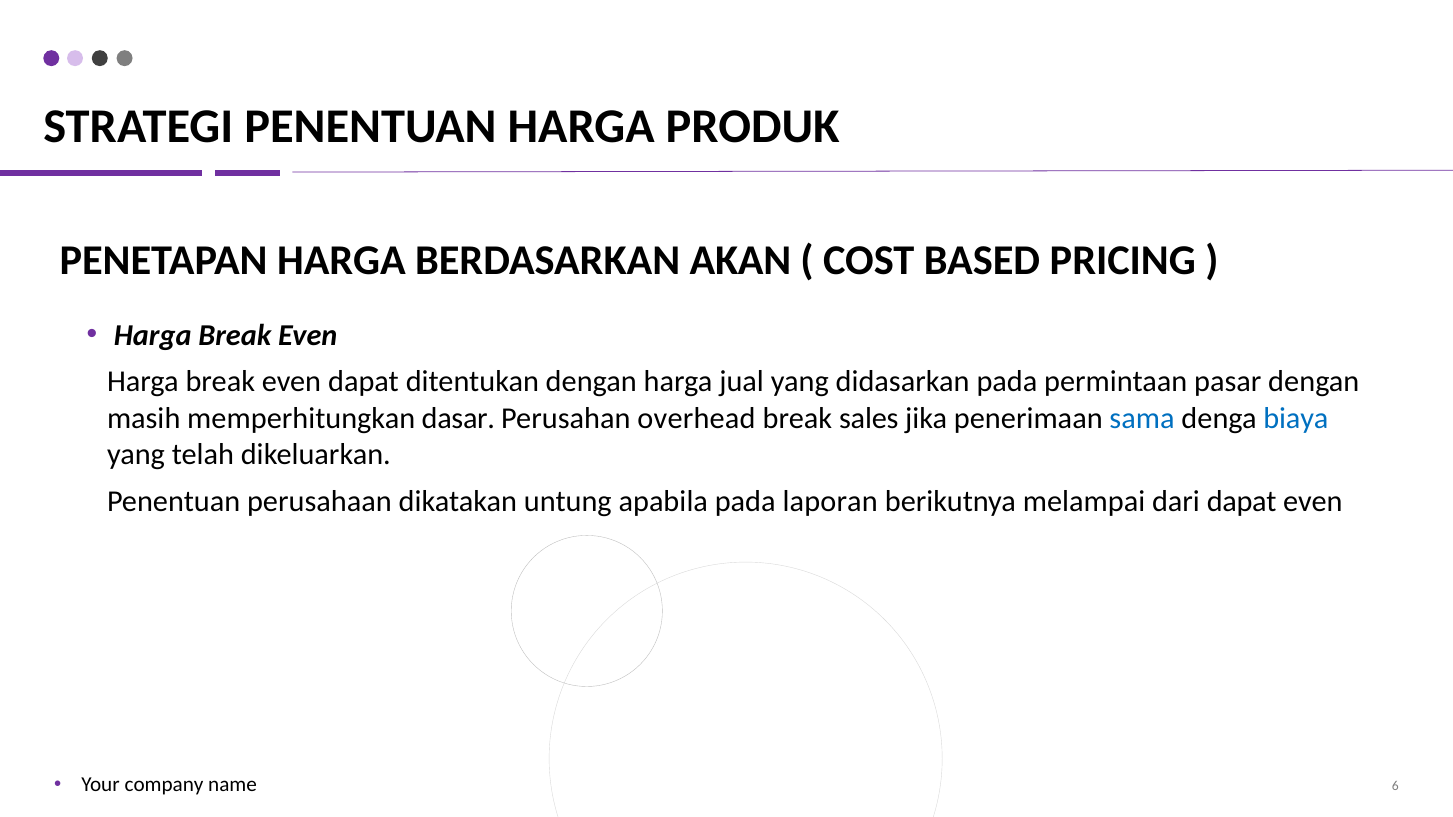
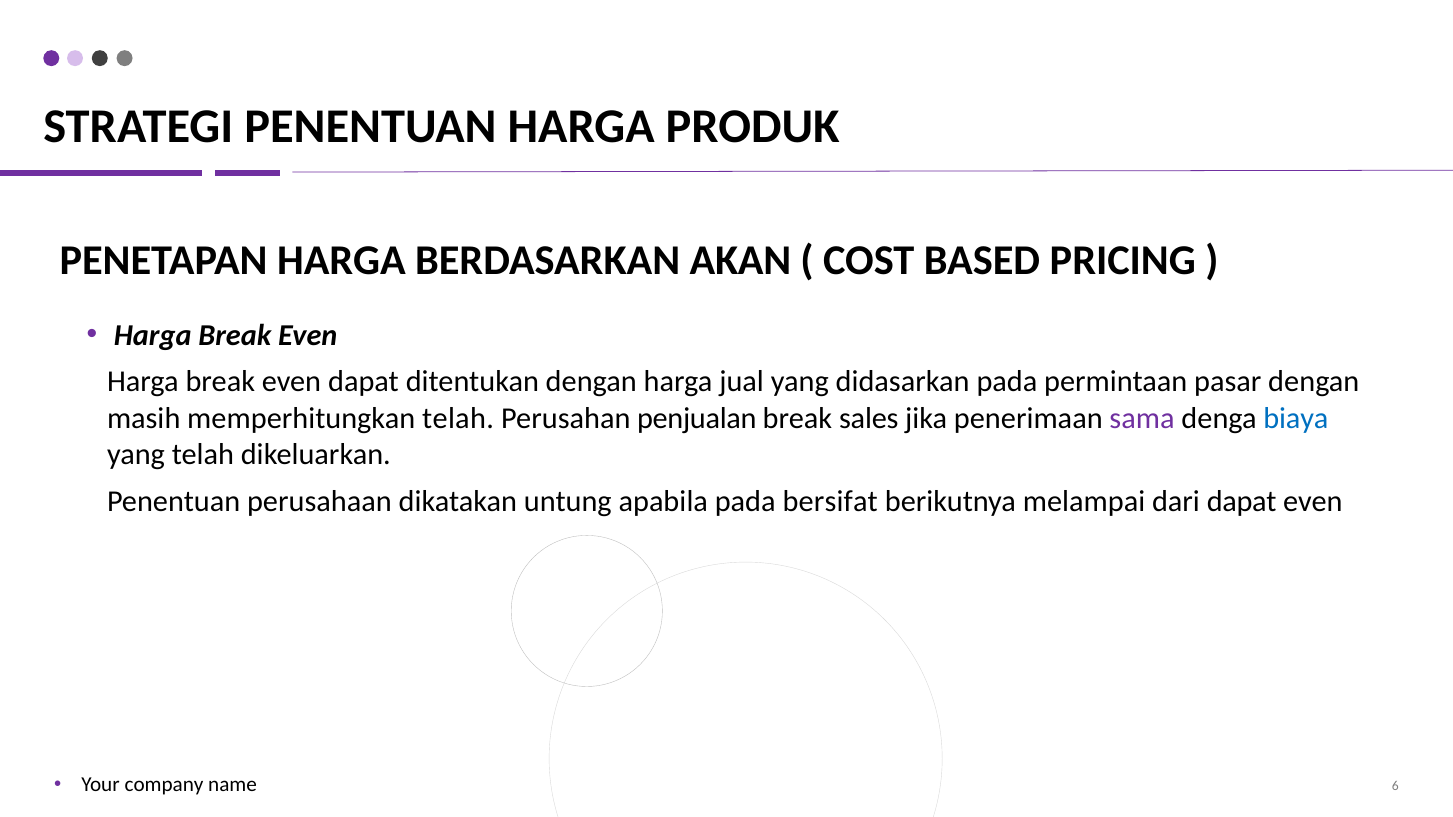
memperhitungkan dasar: dasar -> telah (458, 418)
overhead: overhead -> penjualan (697, 418)
sama colour: blue -> purple (1142, 418)
laporan: laporan -> bersifat (830, 502)
